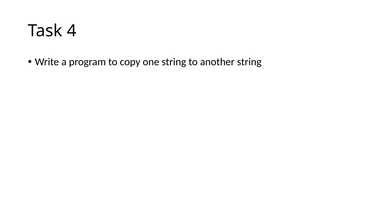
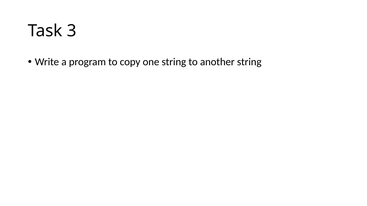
4: 4 -> 3 (72, 31)
